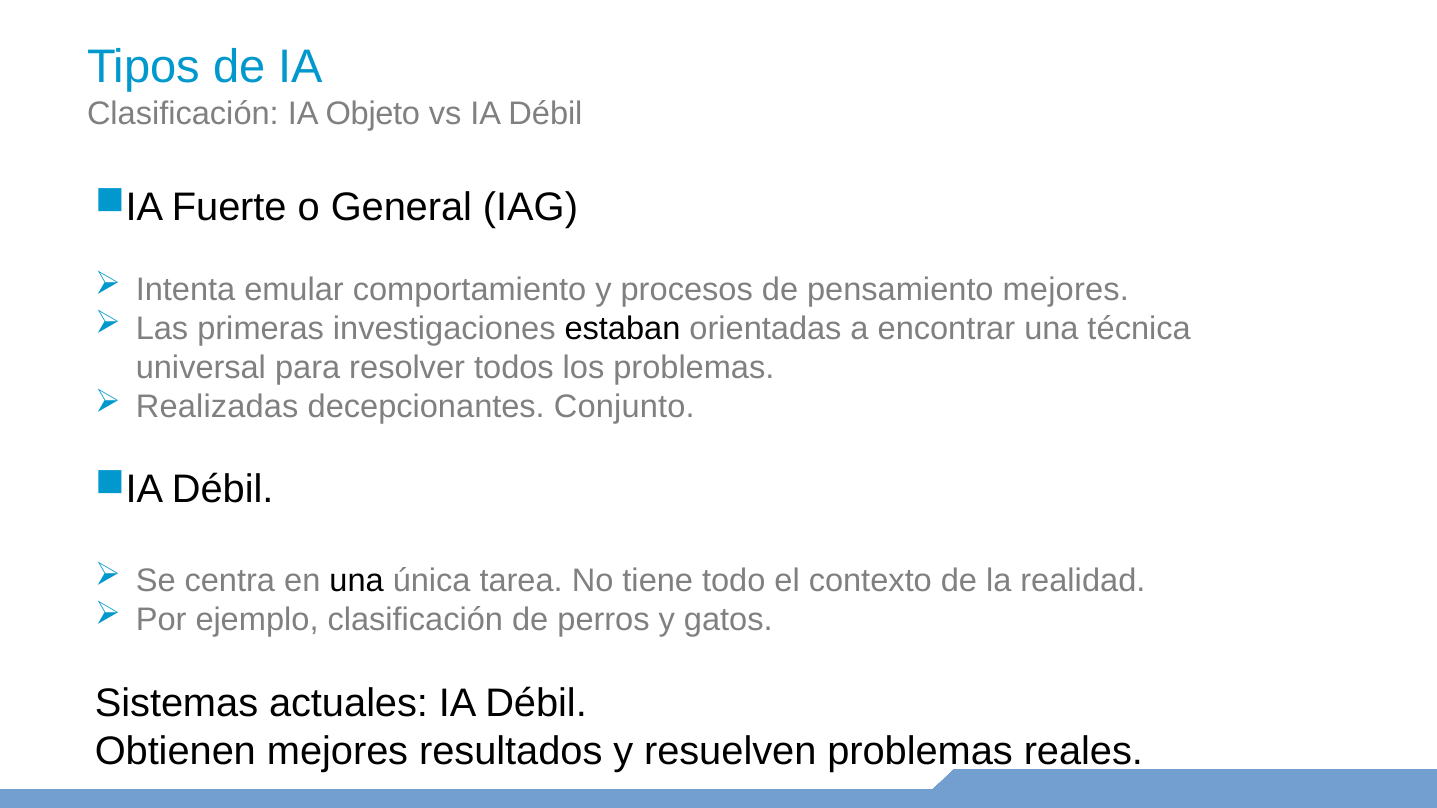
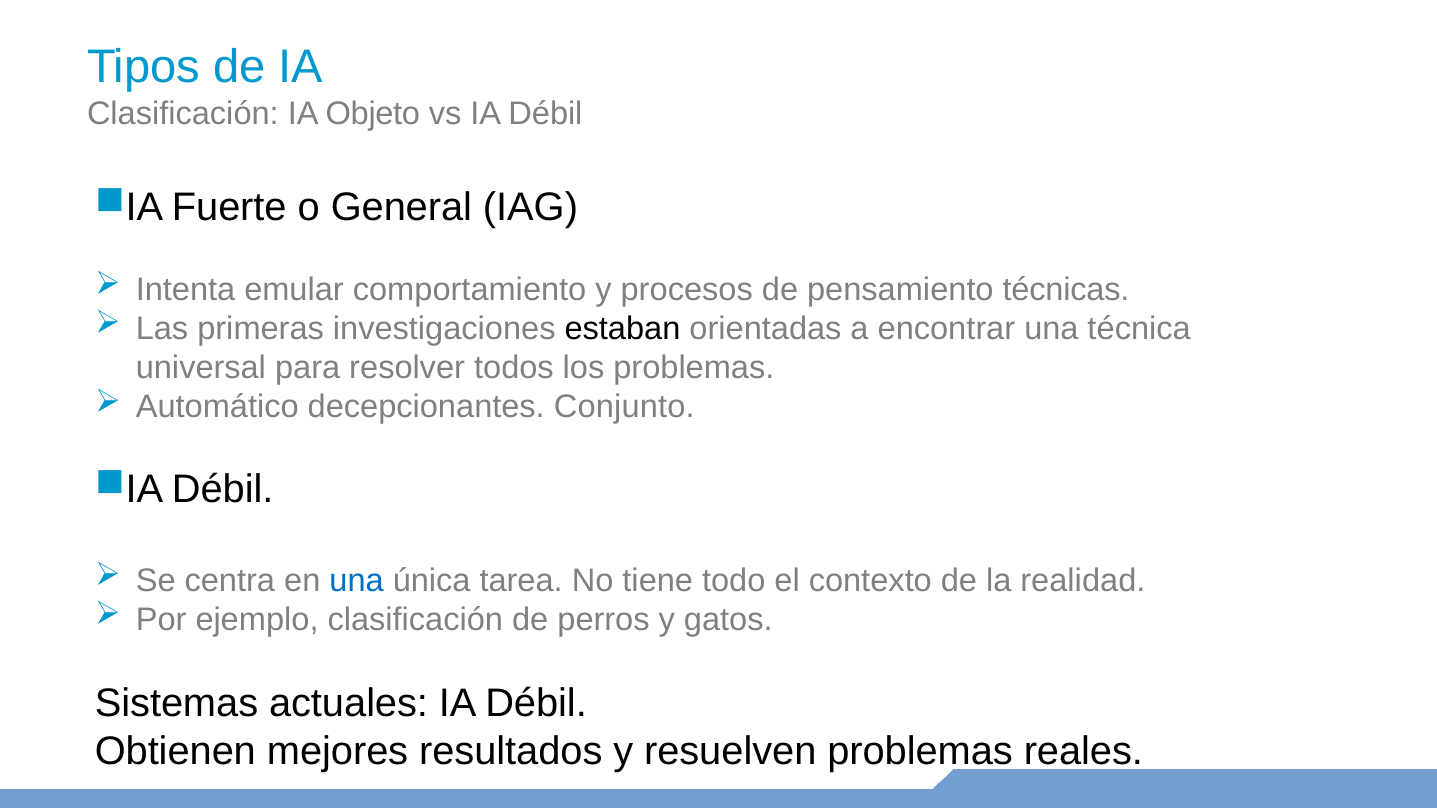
pensamiento mejores: mejores -> técnicas (1066, 290)
Realizadas: Realizadas -> Automático (217, 407)
una colour: black -> blue (357, 581)
